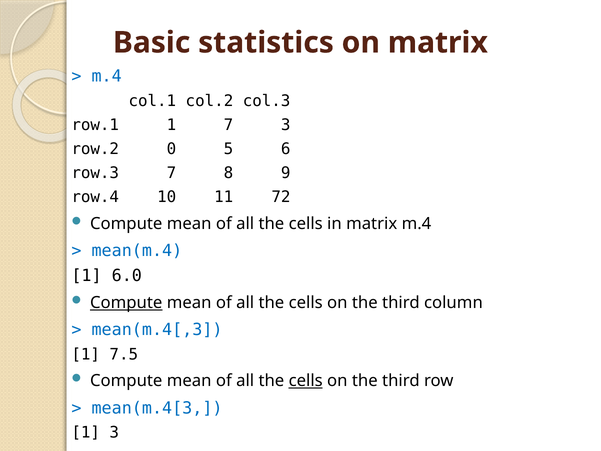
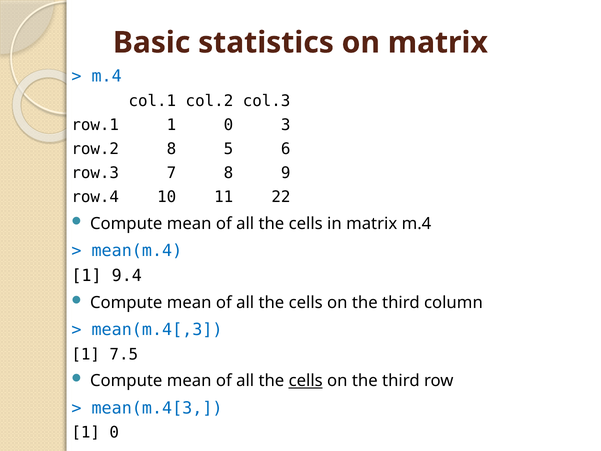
row.1 1 7: 7 -> 0 (229, 125)
row.2 0: 0 -> 8 (171, 149)
72: 72 -> 22 (281, 197)
6.0: 6.0 -> 9.4 (127, 276)
Compute underline: present -> none (126, 303)
3: 3 -> 0 (114, 432)
